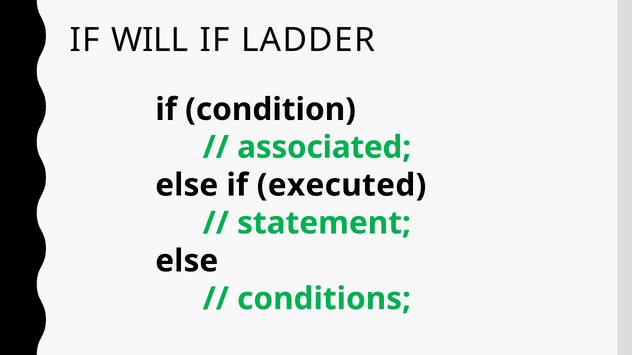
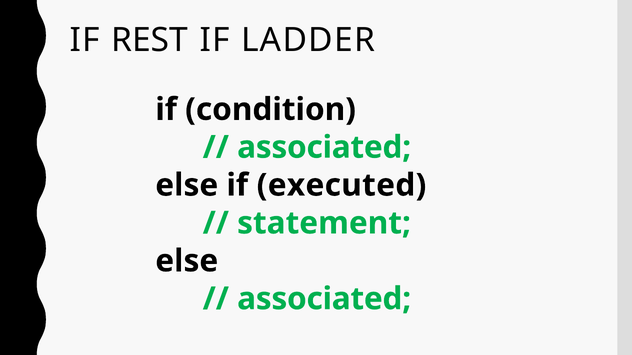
WILL: WILL -> REST (150, 40)
conditions: conditions -> associated (324, 299)
